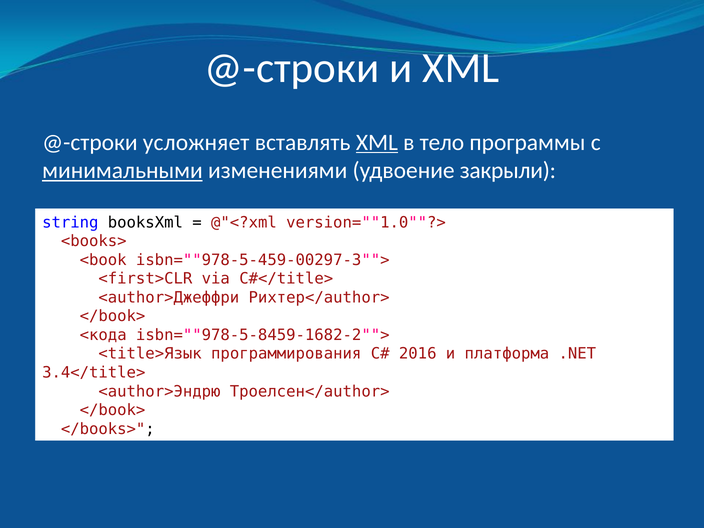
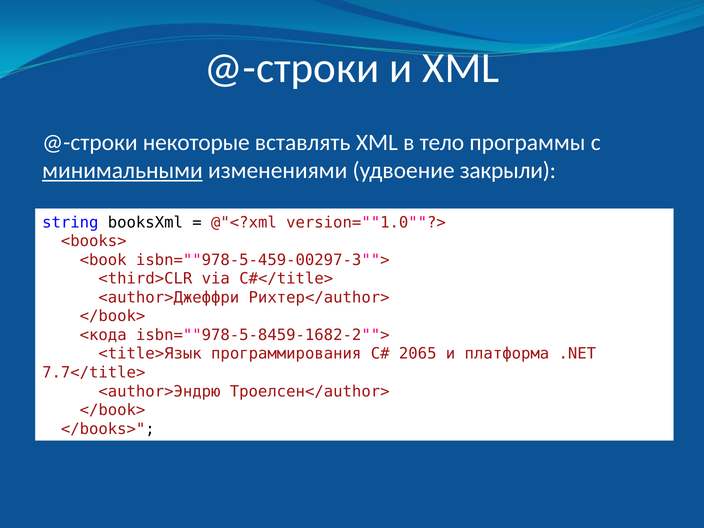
усложняет: усложняет -> некоторые (196, 142)
XML underline: present -> none (377, 142)
<first>CLR: <first>CLR -> <third>CLR (145, 279)
2016: 2016 -> 2065 (418, 354)
3.4</title>: 3.4</title> -> 7.7</title> (94, 373)
